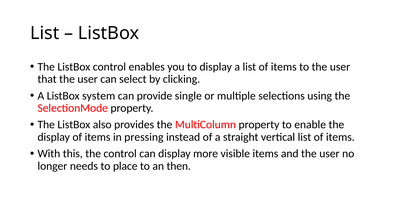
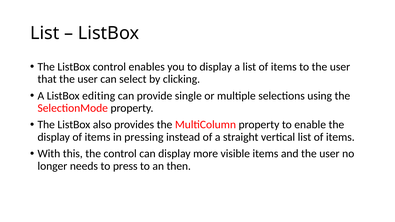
system: system -> editing (99, 96)
place: place -> press (125, 166)
